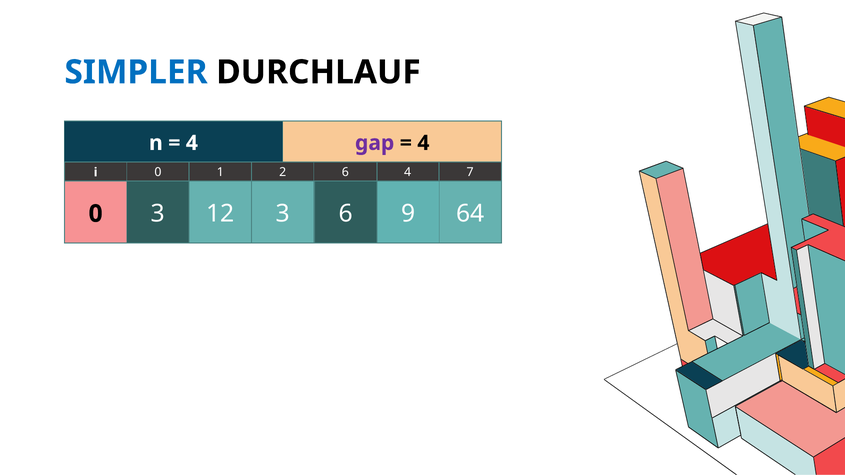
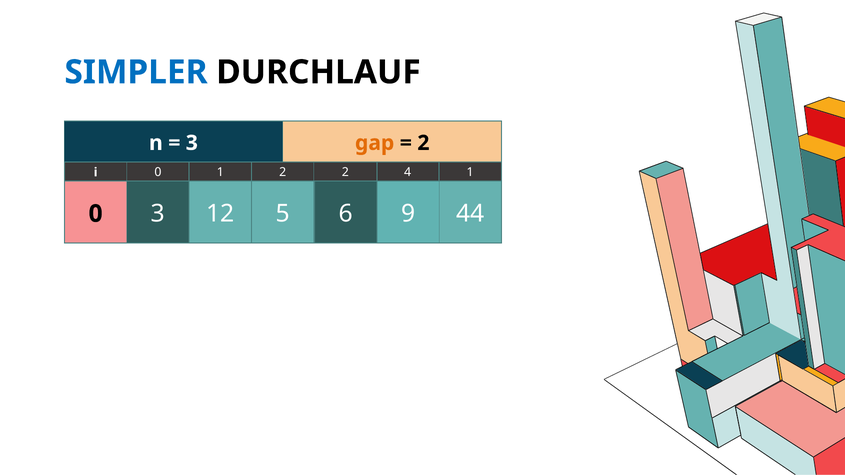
4: 4 -> 3 (192, 143)
gap colour: purple -> orange (375, 143)
4: 4 -> 2 (423, 143)
2 6: 6 -> 2 (345, 172)
0 7: 7 -> 1 (470, 172)
12 3: 3 -> 5 (283, 214)
64: 64 -> 44 (470, 214)
